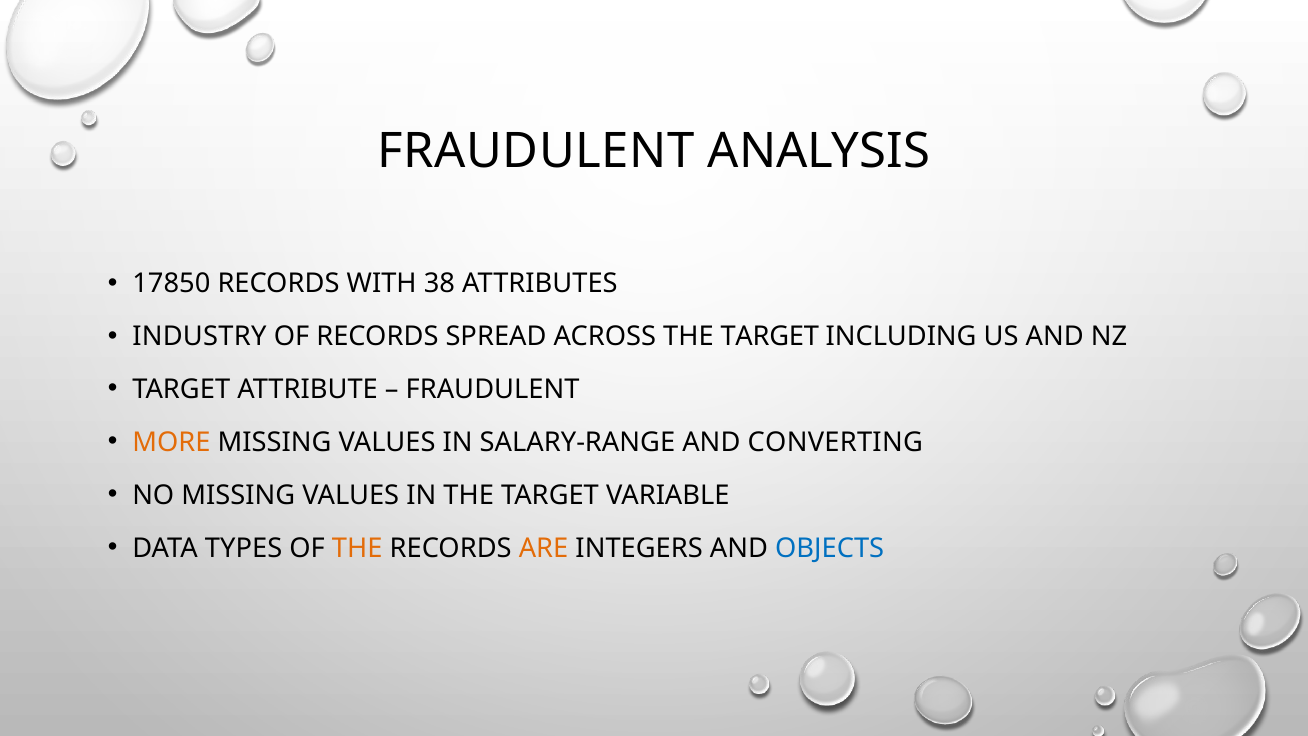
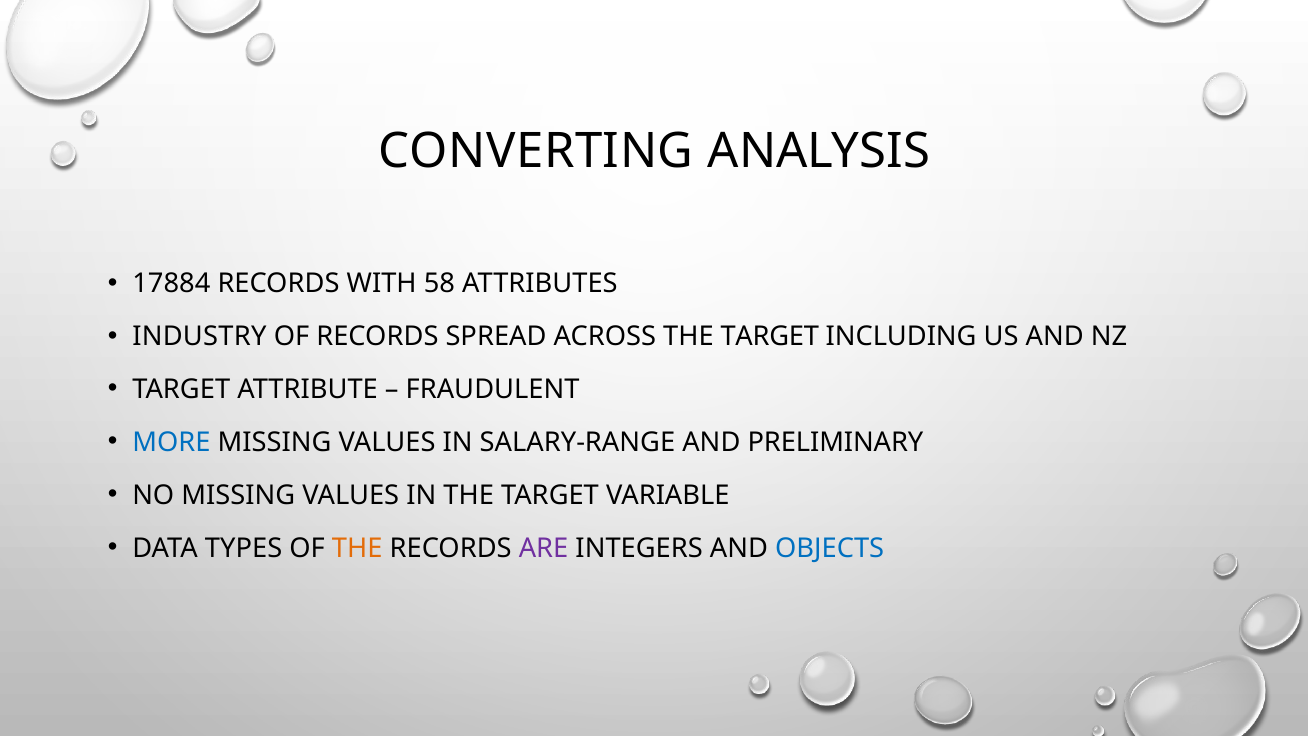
FRAUDULENT: FRAUDULENT -> CONVERTING (536, 152)
17850: 17850 -> 17884 (171, 284)
38: 38 -> 58 (439, 284)
MORE colour: orange -> blue (171, 442)
CONVERTING: CONVERTING -> PRELIMINARY (835, 442)
ARE colour: orange -> purple (544, 548)
